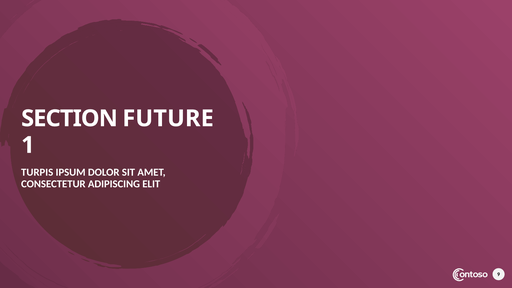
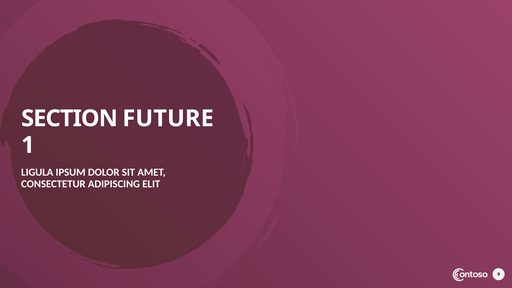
TURPIS: TURPIS -> LIGULA (37, 172)
